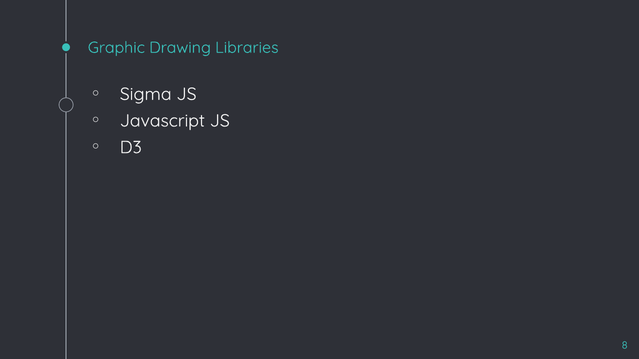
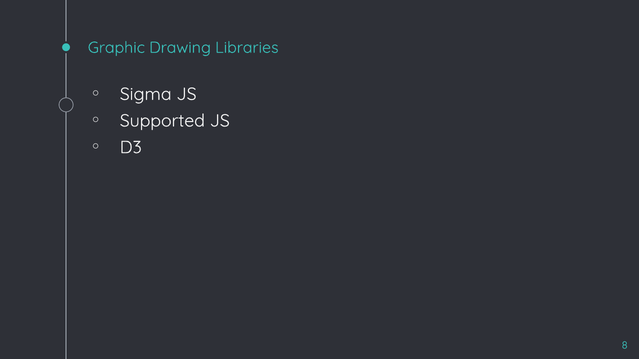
Javascript: Javascript -> Supported (162, 121)
